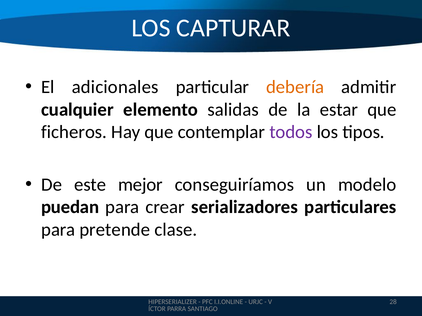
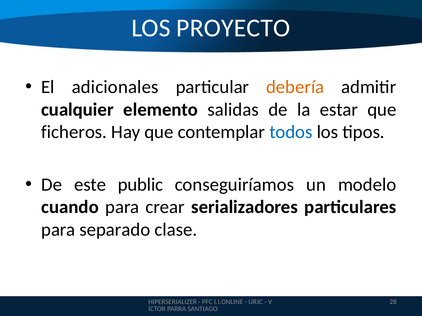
CAPTURAR: CAPTURAR -> PROYECTO (233, 28)
todos colour: purple -> blue (291, 132)
mejor: mejor -> public (141, 185)
puedan: puedan -> cuando (70, 207)
pretende: pretende -> separado (115, 230)
